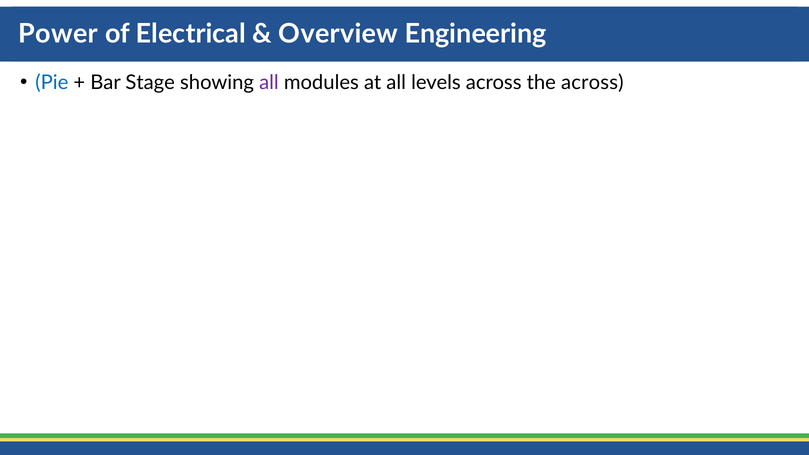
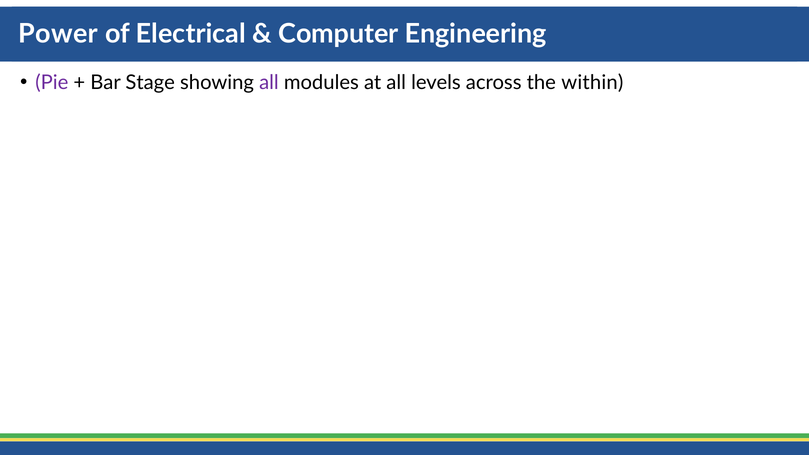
Overview: Overview -> Computer (338, 34)
Pie colour: blue -> purple (52, 83)
the across: across -> within (592, 83)
